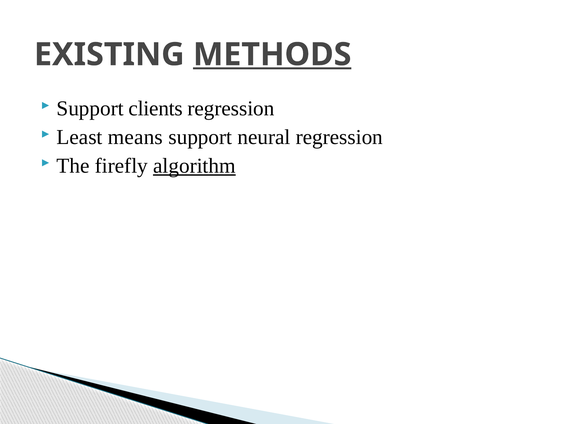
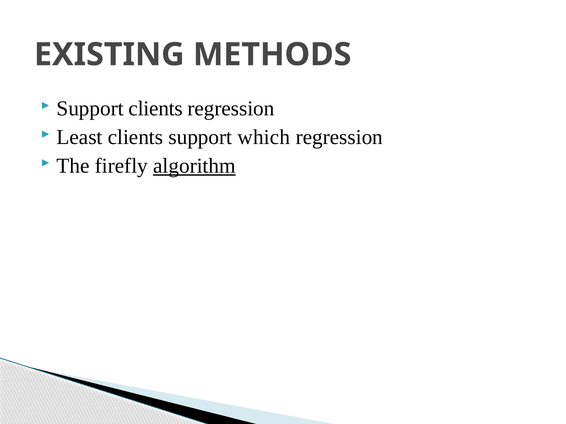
METHODS underline: present -> none (272, 55)
Least means: means -> clients (135, 137)
neural: neural -> which (264, 137)
